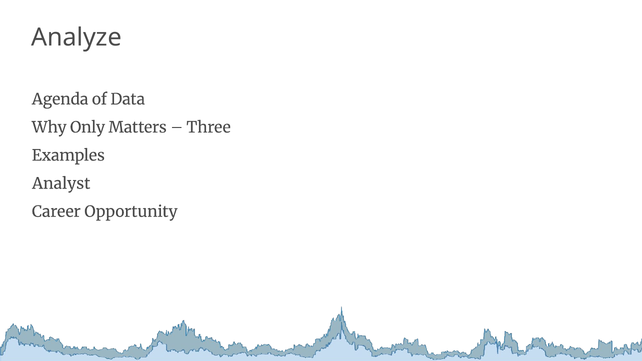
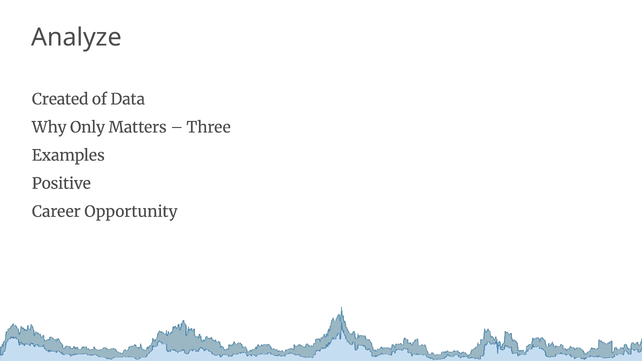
Agenda: Agenda -> Created (60, 99)
Analyst: Analyst -> Positive (61, 184)
